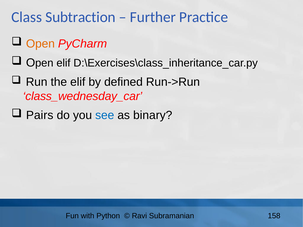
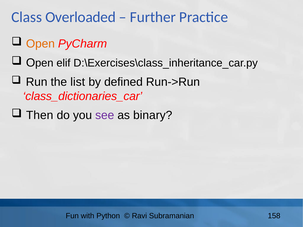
Subtraction: Subtraction -> Overloaded (81, 17)
the elif: elif -> list (78, 82)
class_wednesday_car: class_wednesday_car -> class_dictionaries_car (83, 96)
Pairs: Pairs -> Then (40, 115)
see colour: blue -> purple (105, 115)
